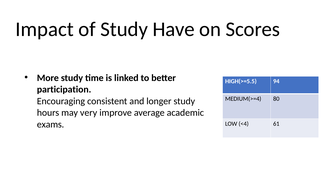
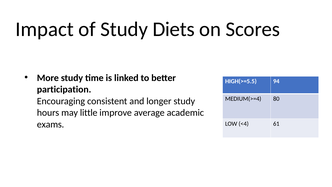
Have: Have -> Diets (174, 29)
very: very -> little (89, 113)
